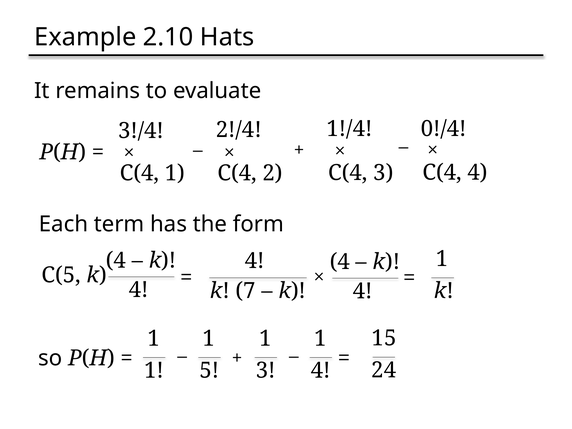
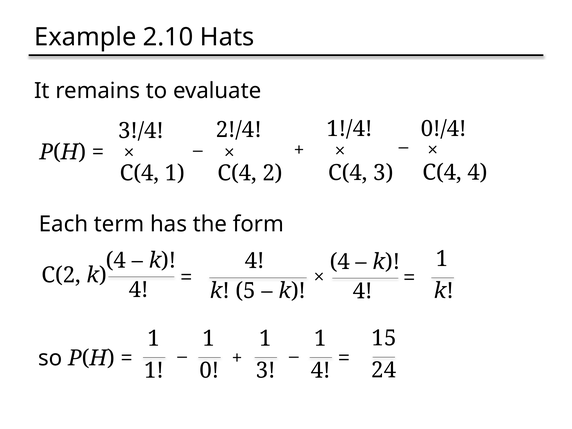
C(5: C(5 -> C(2 (61, 275)
7: 7 -> 5 (246, 291)
5: 5 -> 0 (209, 370)
